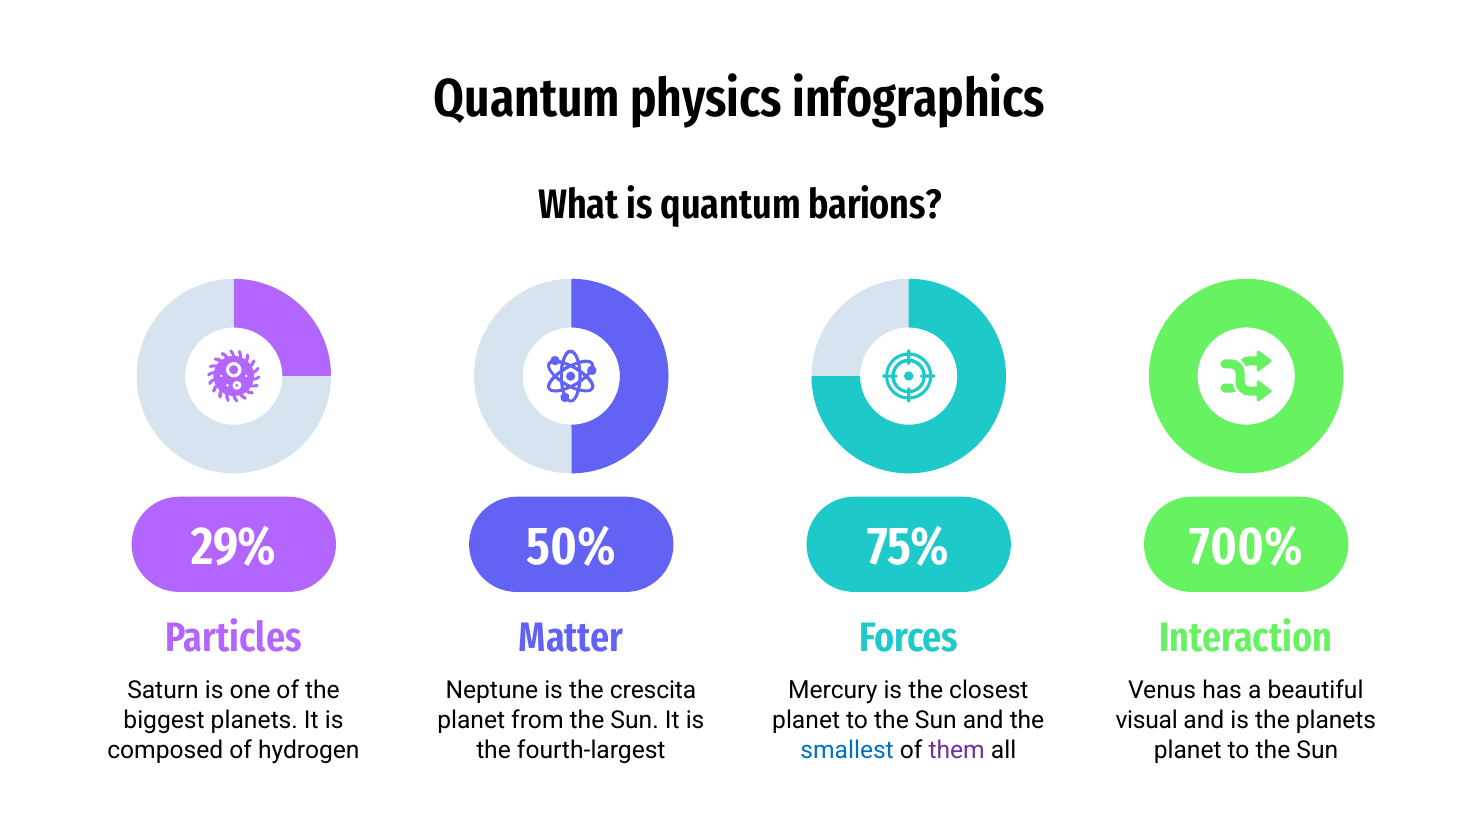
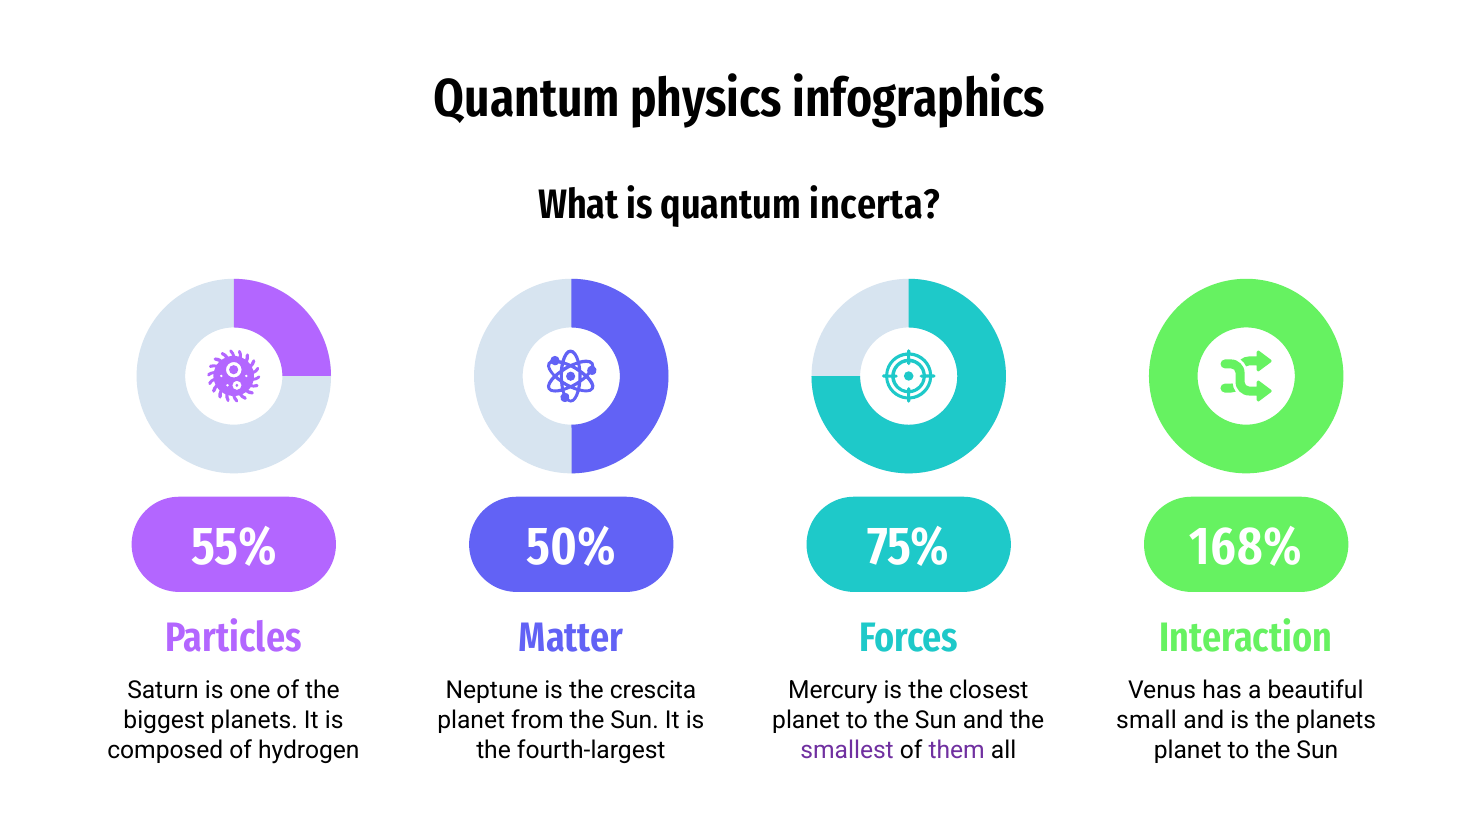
barions: barions -> incerta (875, 205)
29%: 29% -> 55% (234, 547)
700%: 700% -> 168% (1246, 547)
visual: visual -> small (1146, 720)
smallest colour: blue -> purple (847, 750)
